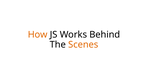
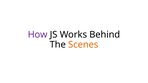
How colour: orange -> purple (38, 35)
